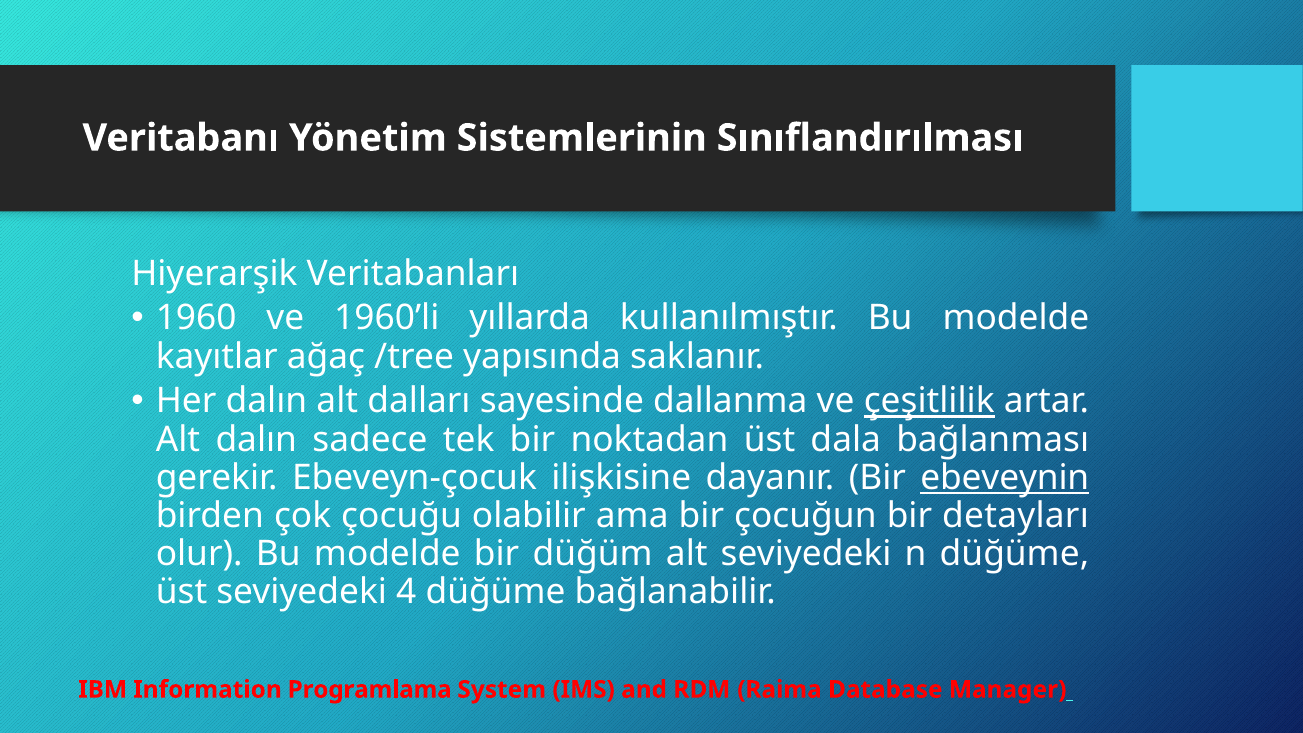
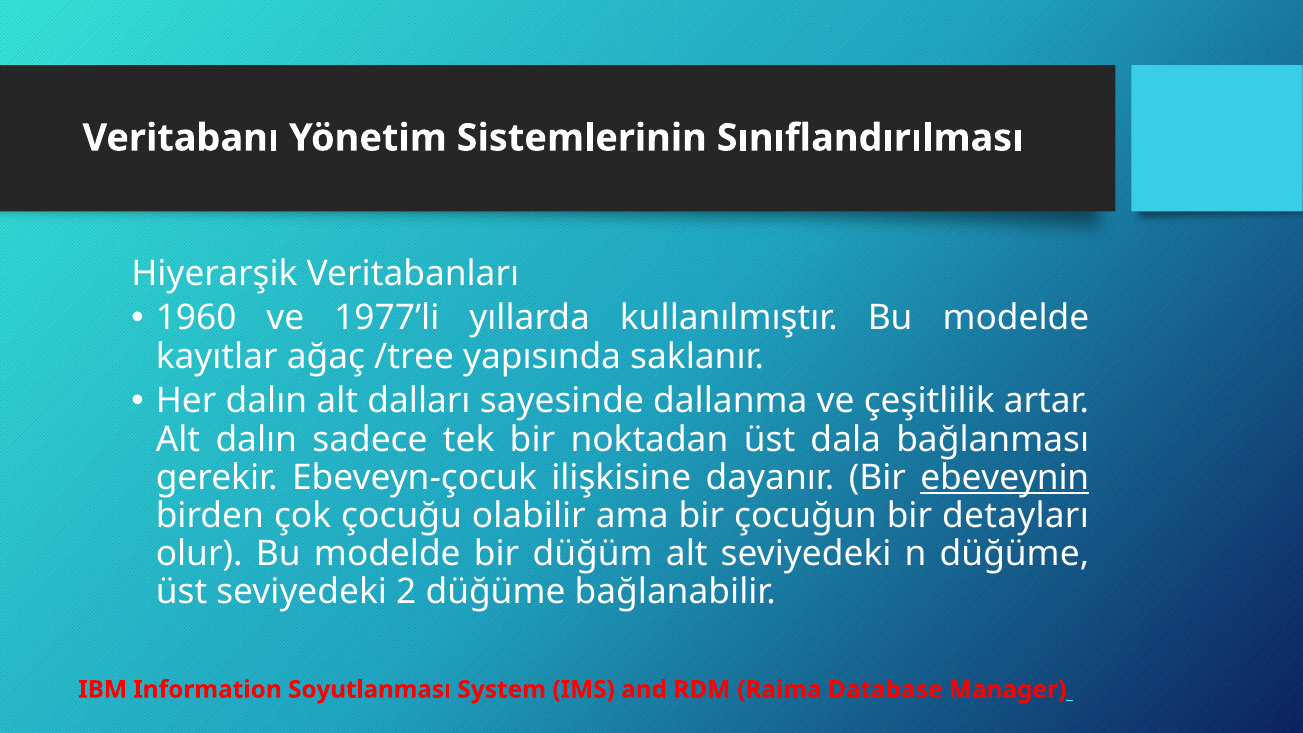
1960’li: 1960’li -> 1977’li (387, 318)
çeşitlilik underline: present -> none (929, 401)
4: 4 -> 2 (406, 592)
Programlama: Programlama -> Soyutlanması (370, 690)
